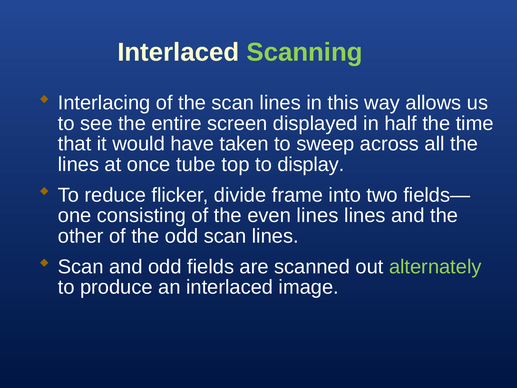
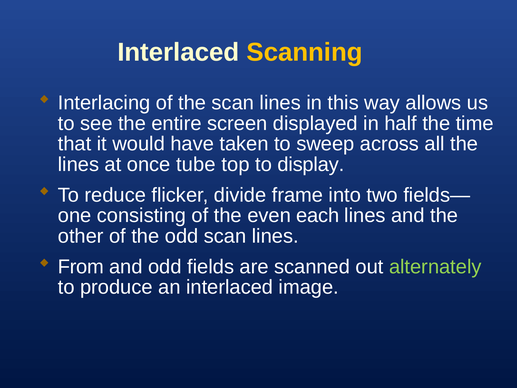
Scanning colour: light green -> yellow (305, 52)
even lines: lines -> each (318, 215)
Scan: Scan -> From (81, 267)
